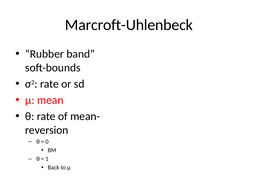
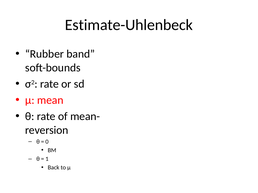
Marcroft-Uhlenbeck: Marcroft-Uhlenbeck -> Estimate-Uhlenbeck (129, 25)
